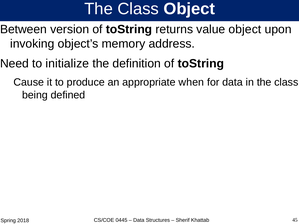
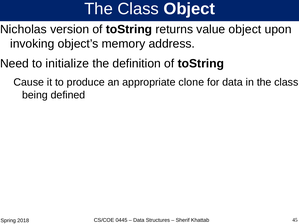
Between: Between -> Nicholas (23, 29)
when: when -> clone (191, 82)
